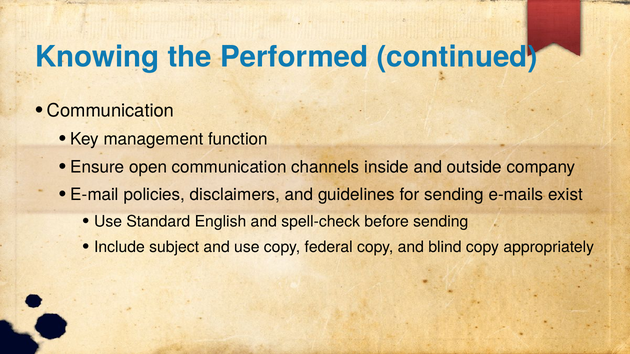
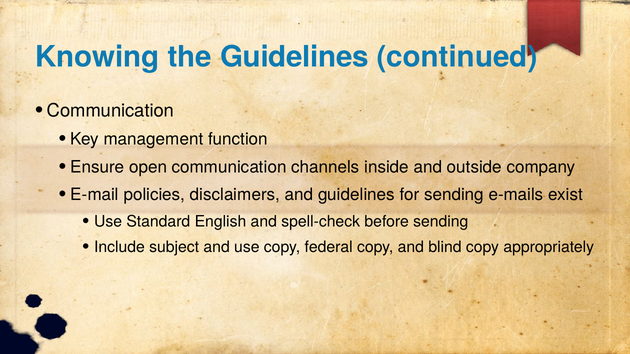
the Performed: Performed -> Guidelines (294, 57)
